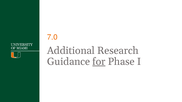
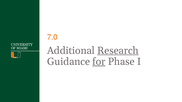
Research underline: none -> present (118, 51)
